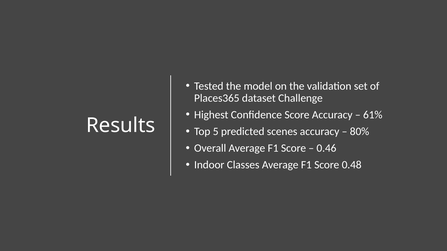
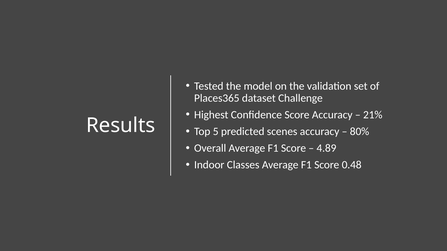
61%: 61% -> 21% (373, 115)
0.46: 0.46 -> 4.89 (326, 148)
